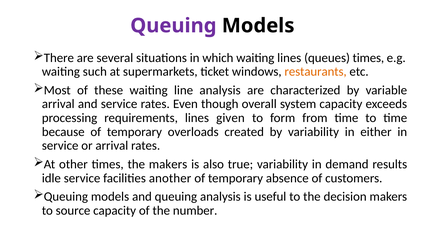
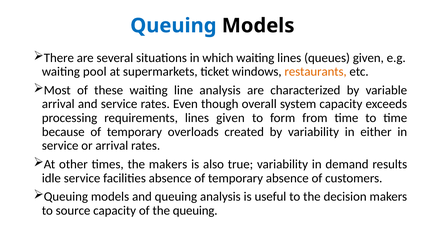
Queuing colour: purple -> blue (173, 26)
queues times: times -> given (368, 58)
such: such -> pool (95, 72)
facilities another: another -> absence (170, 178)
the number: number -> queuing (195, 211)
